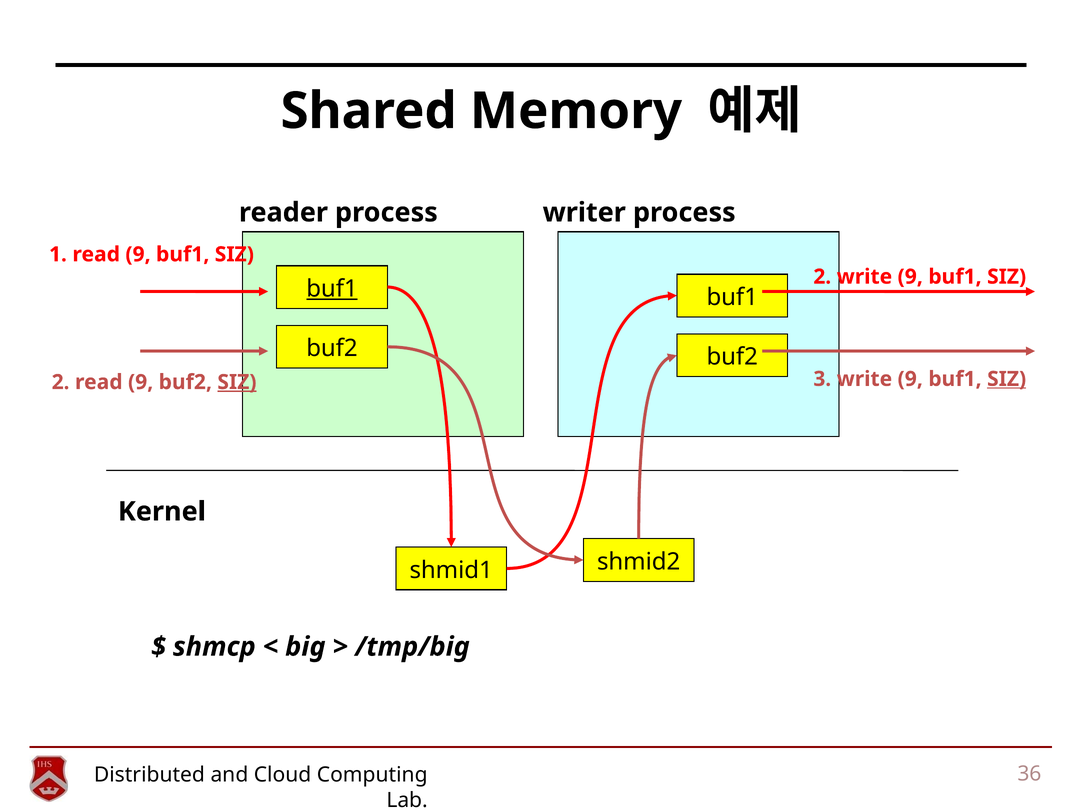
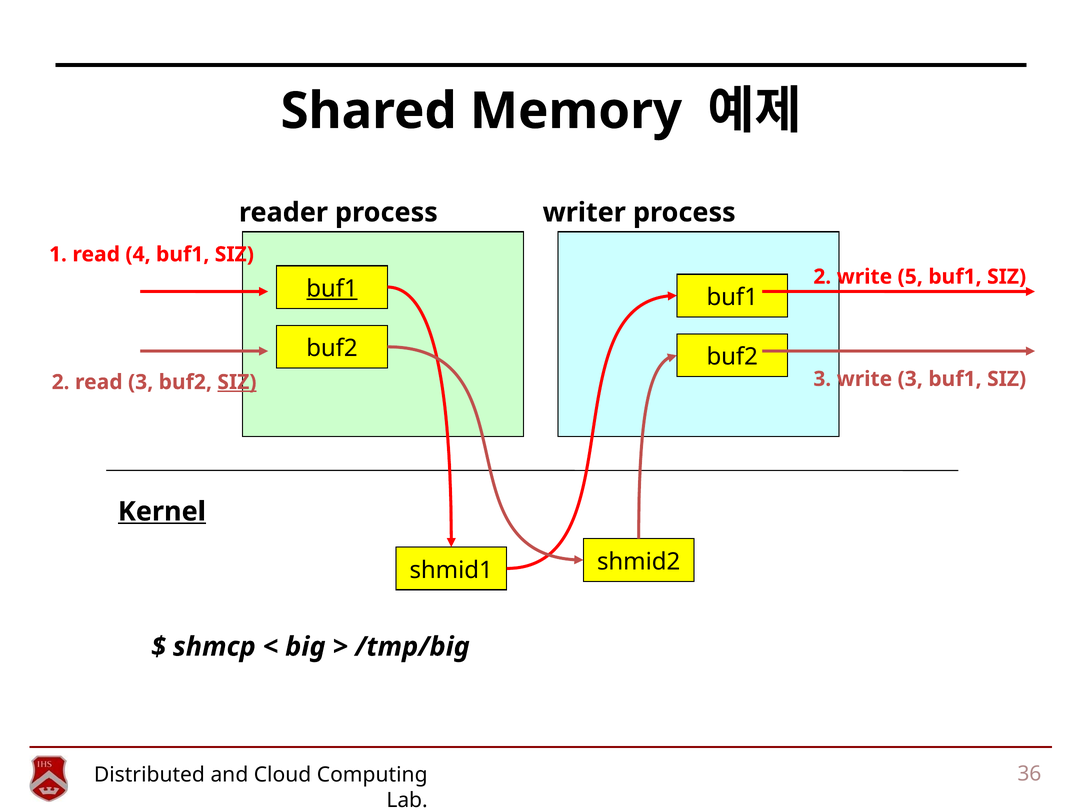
1 read 9: 9 -> 4 (138, 254)
2 write 9: 9 -> 5 (910, 277)
3 write 9: 9 -> 3 (910, 379)
SIZ underline: present -> none (1007, 379)
2 read 9: 9 -> 3 (141, 382)
Kernel underline: none -> present (162, 511)
